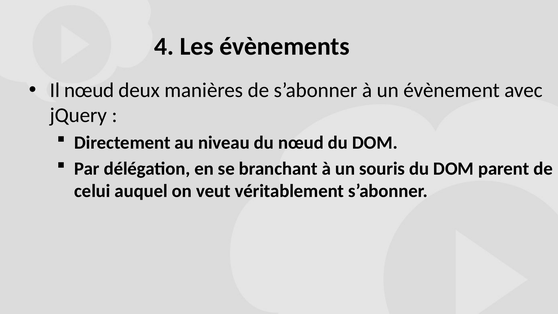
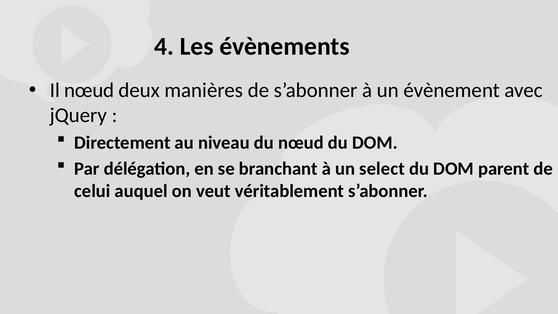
souris: souris -> select (382, 169)
